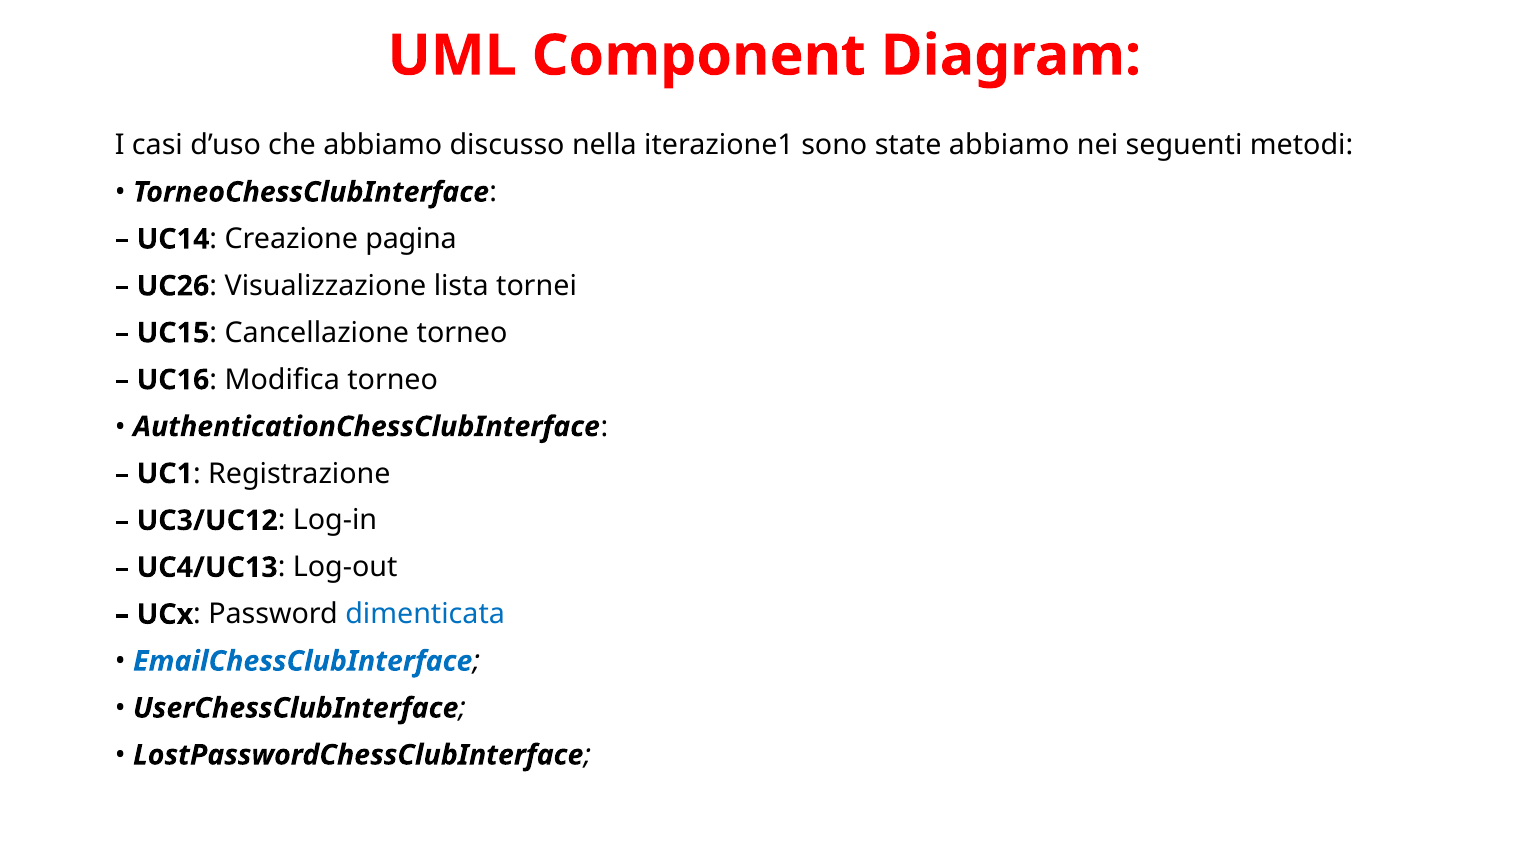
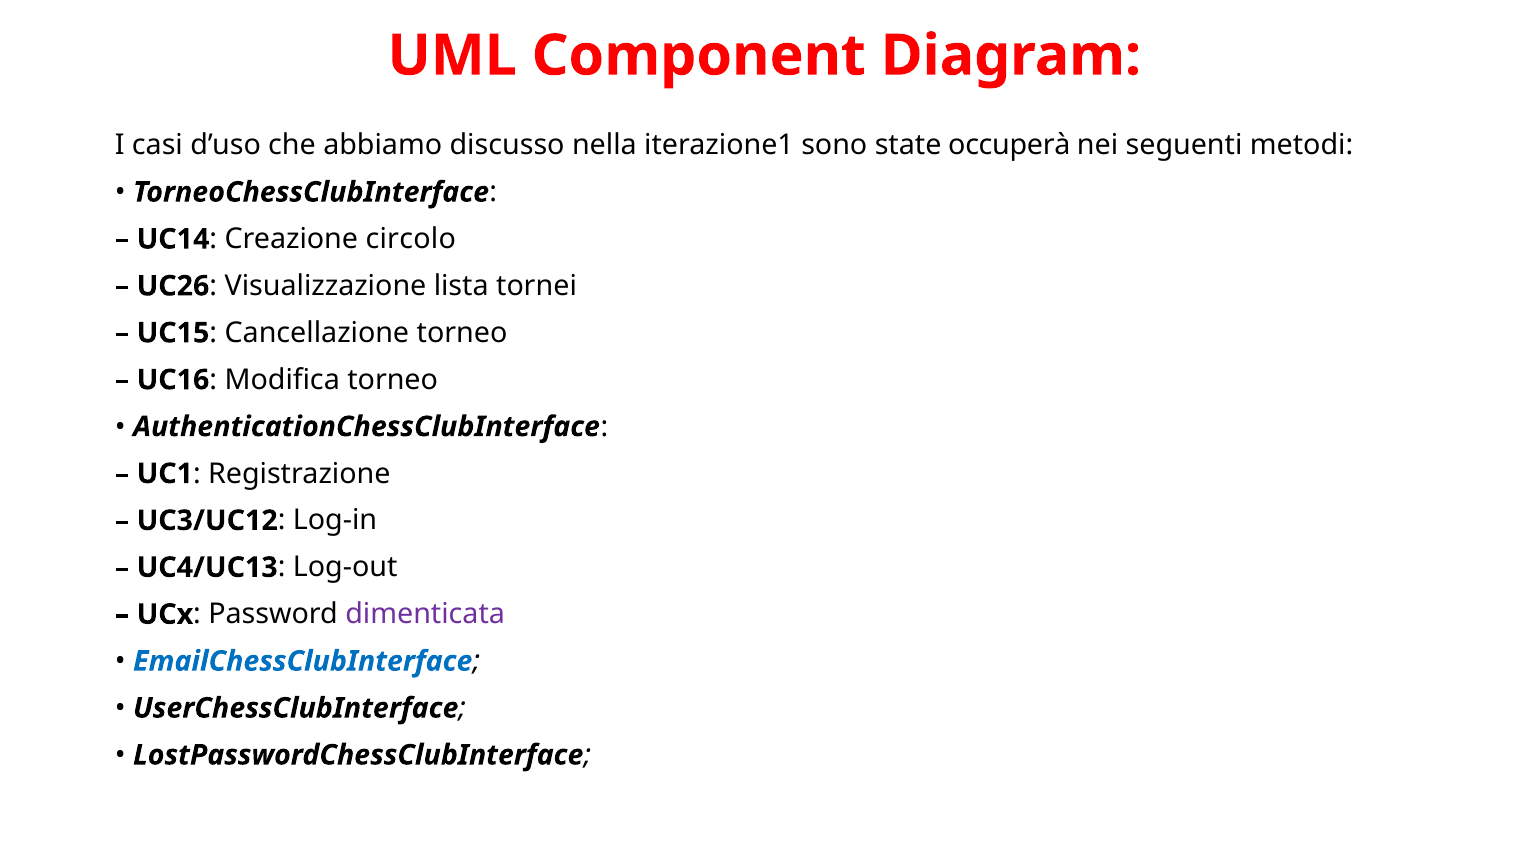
state abbiamo: abbiamo -> occuperà (1009, 145)
pagina: pagina -> circolo (411, 239)
dimenticata colour: blue -> purple (425, 614)
